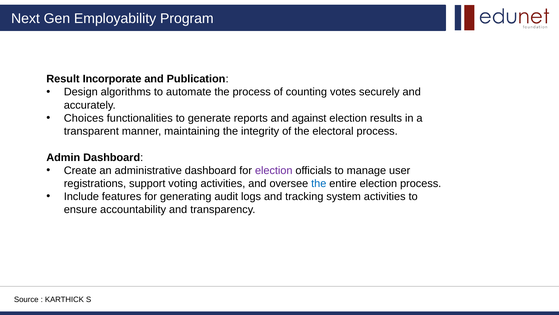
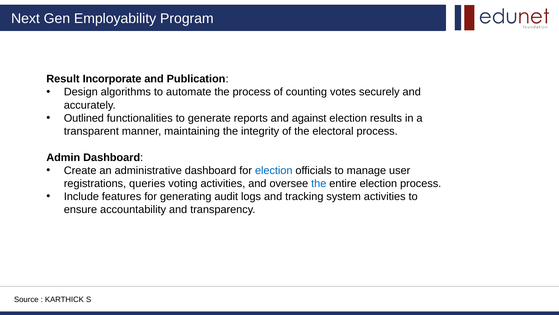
Choices: Choices -> Outlined (84, 118)
election colour: purple -> blue (274, 170)
support: support -> queries (147, 183)
